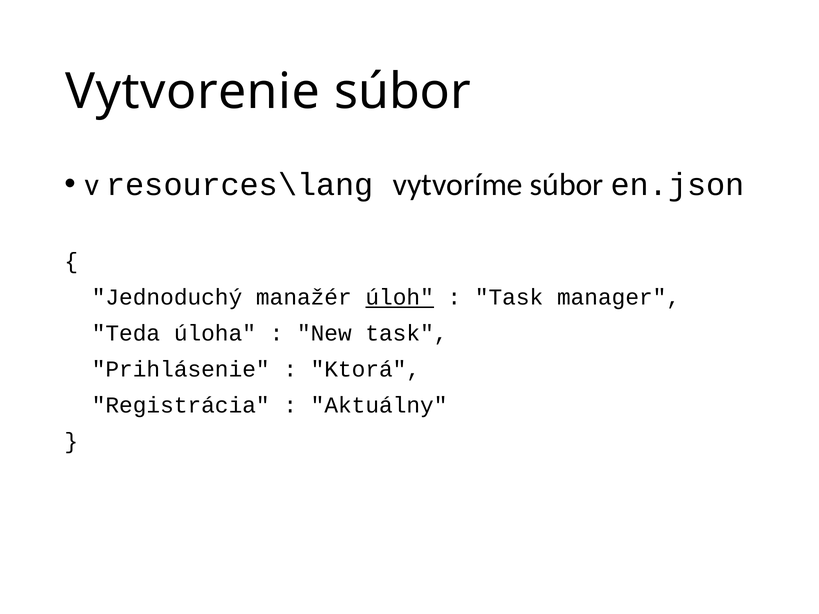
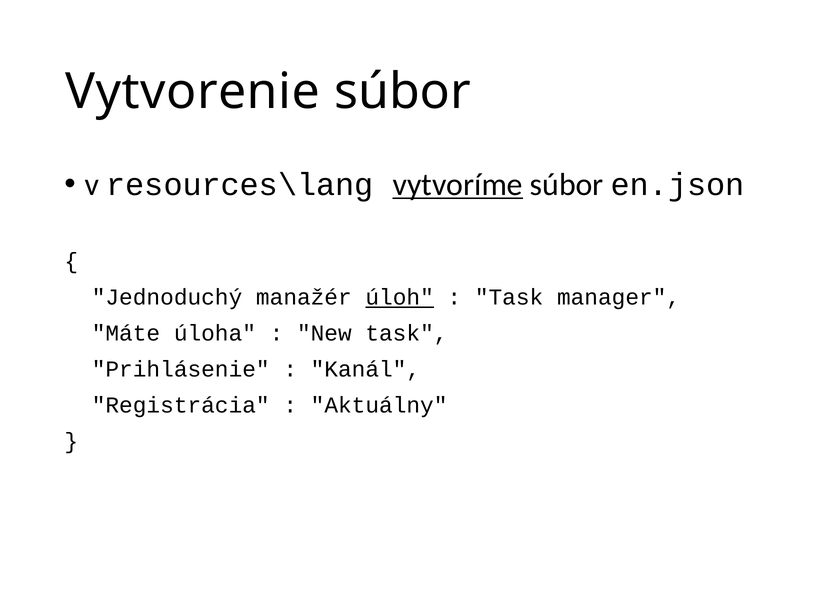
vytvoríme underline: none -> present (458, 185)
Teda: Teda -> Máte (126, 333)
Ktorá: Ktorá -> Kanál (365, 369)
